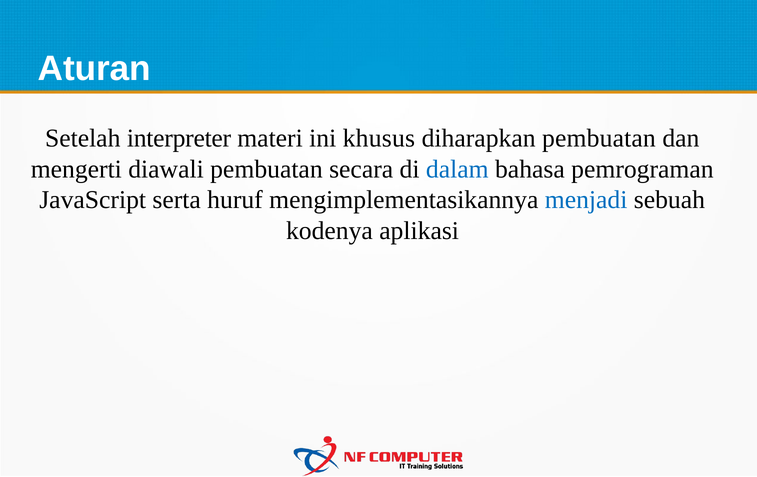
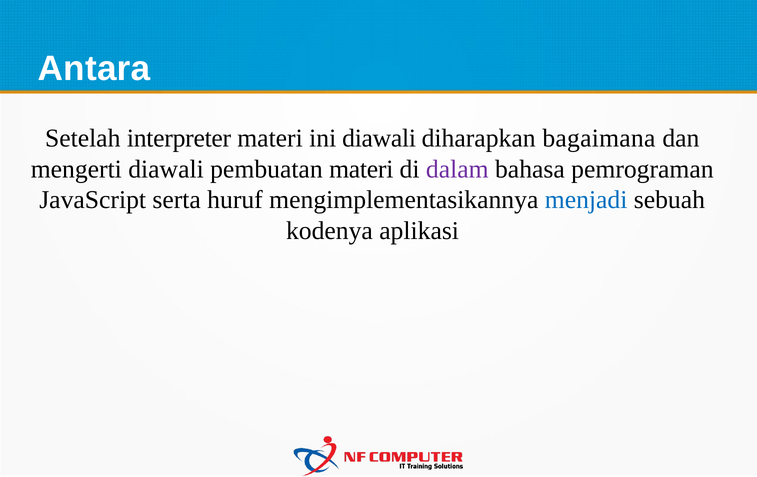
Aturan: Aturan -> Antara (94, 69)
ini khusus: khusus -> diawali (379, 138)
diharapkan pembuatan: pembuatan -> bagaimana (599, 138)
pembuatan secara: secara -> materi (361, 169)
dalam colour: blue -> purple (457, 169)
